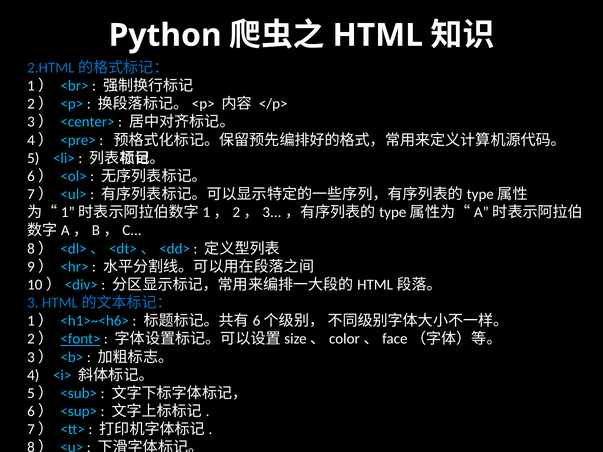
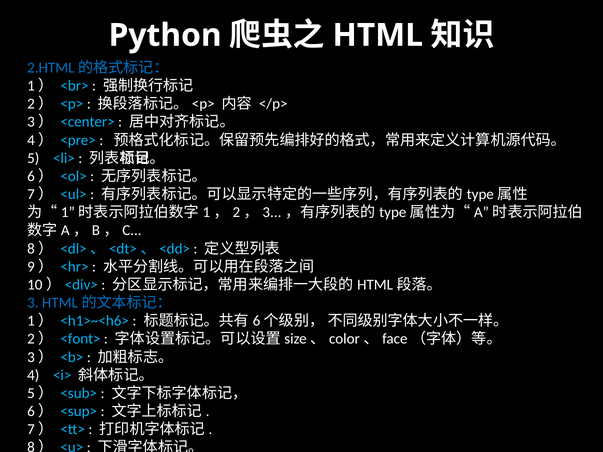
<font> underline: present -> none (81, 339)
